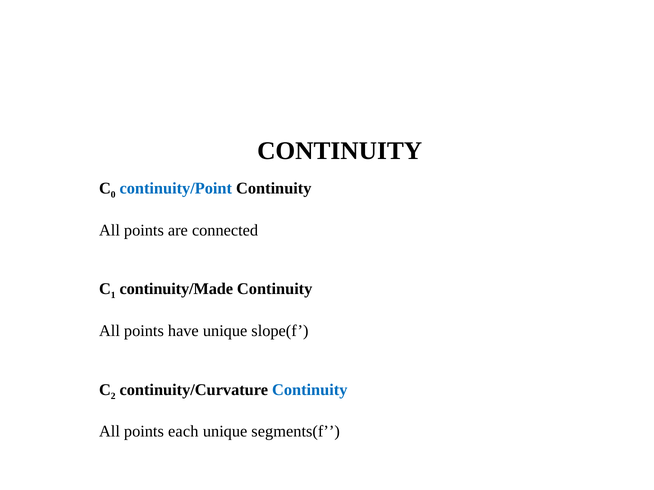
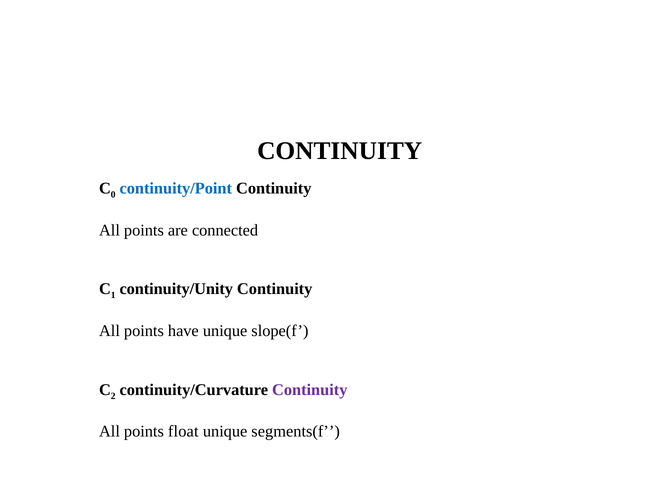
continuity/Made: continuity/Made -> continuity/Unity (176, 289)
Continuity colour: blue -> purple (310, 390)
each: each -> float (183, 432)
